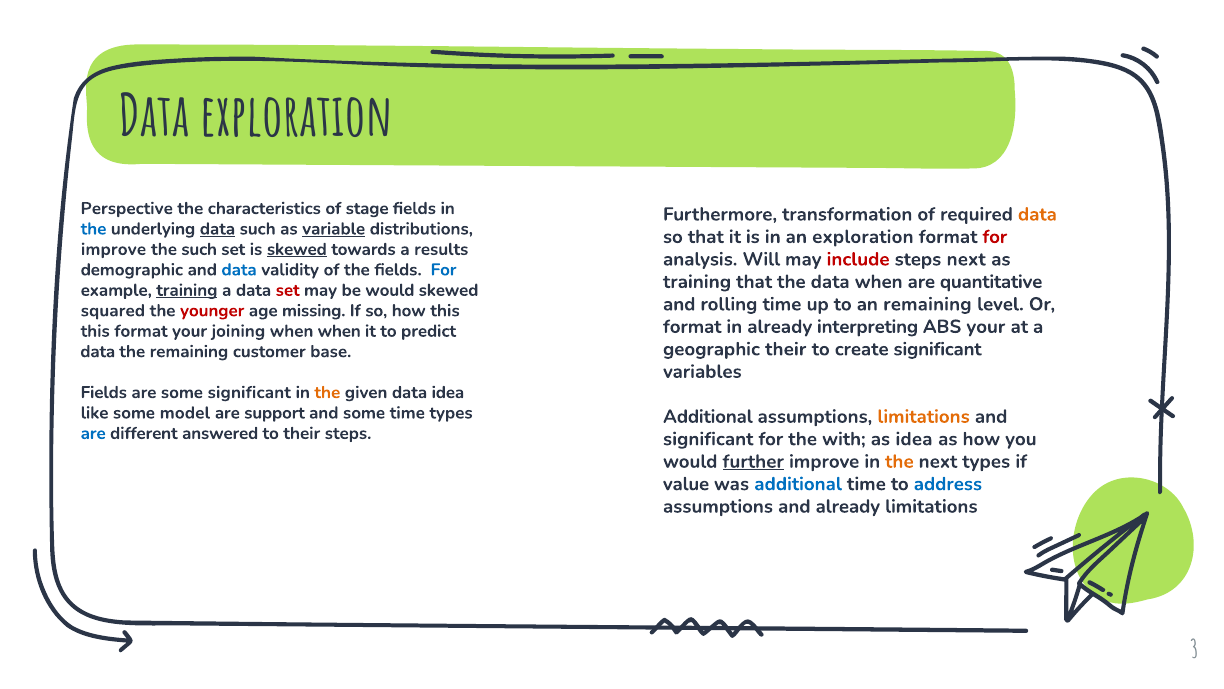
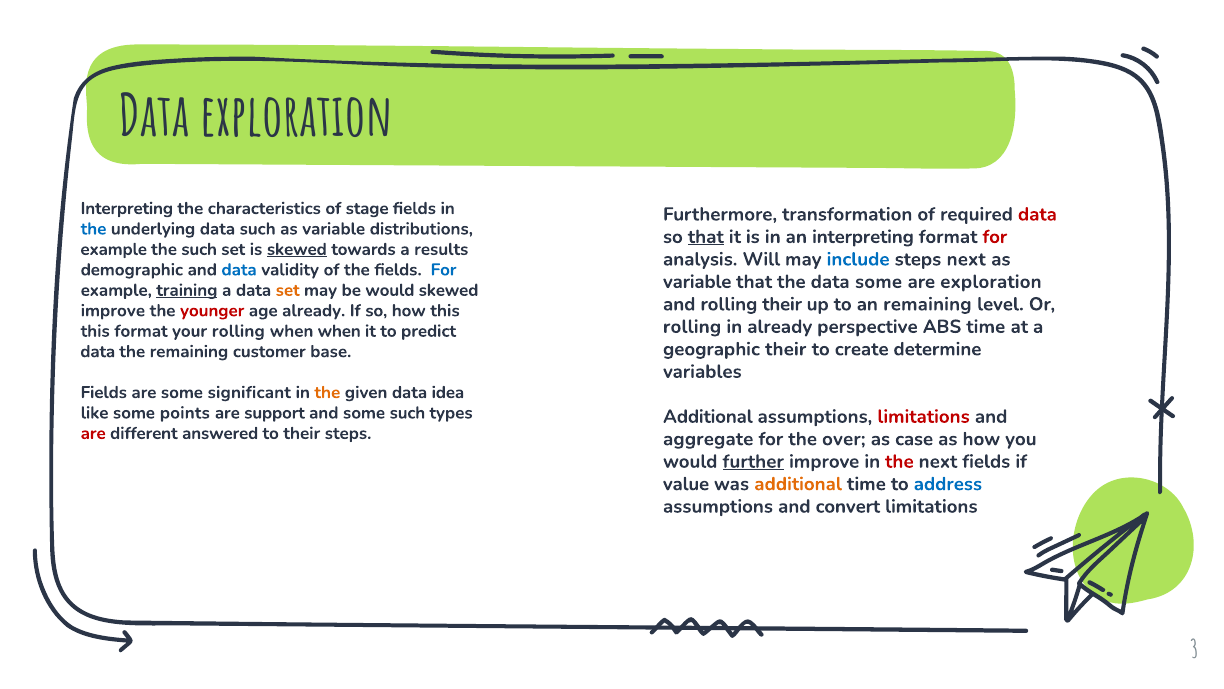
Perspective: Perspective -> Interpreting (127, 208)
data colour: orange -> red (1037, 214)
data underline: present -> none (217, 229)
variable underline: present -> none (334, 229)
that underline: none -> present (706, 237)
an exploration: exploration -> interpreting (863, 237)
improve: improve -> example (114, 249)
include colour: red -> blue (858, 259)
training: training -> variable (697, 282)
data when: when -> some (879, 282)
are quantitative: quantitative -> exploration (991, 282)
set colour: red -> orange (288, 290)
rolling time: time -> their (782, 304)
squared: squared -> improve (113, 310)
age missing: missing -> already (314, 310)
format: format -> rolling (692, 326)
interpreting: interpreting -> perspective (867, 326)
ABS your: your -> time (986, 326)
your joining: joining -> rolling (238, 331)
create significant: significant -> determine (937, 349)
model: model -> points (185, 413)
some time: time -> such (407, 413)
limitations colour: orange -> red (924, 416)
are colour: blue -> red (93, 433)
significant: significant -> aggregate (708, 439)
with: with -> over (844, 439)
as idea: idea -> case (914, 439)
the colour: orange -> red (899, 461)
next types: types -> fields (986, 461)
additional colour: blue -> orange (798, 484)
and already: already -> convert (848, 506)
